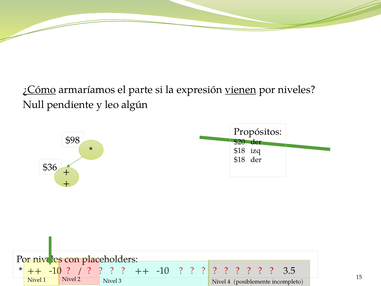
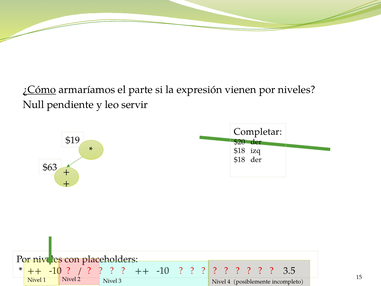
vienen underline: present -> none (241, 90)
algún: algún -> servir (135, 104)
Propósitos: Propósitos -> Completar (258, 132)
$98: $98 -> $19 (73, 140)
$36: $36 -> $63 (50, 167)
